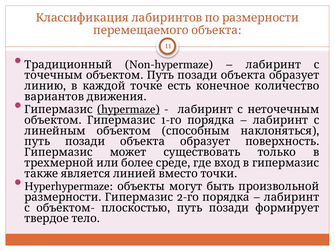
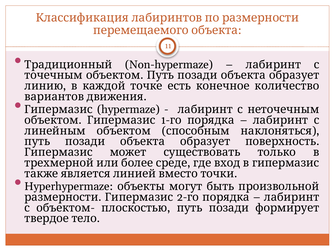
hypermaze underline: present -> none (128, 110)
